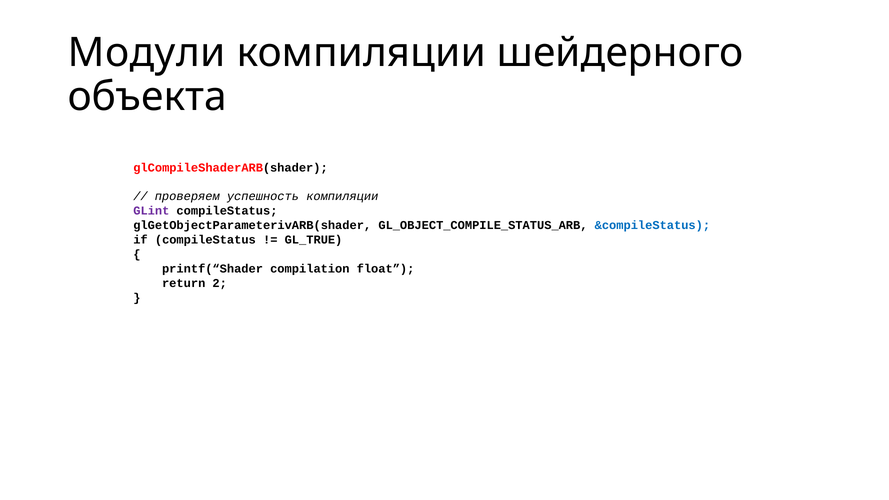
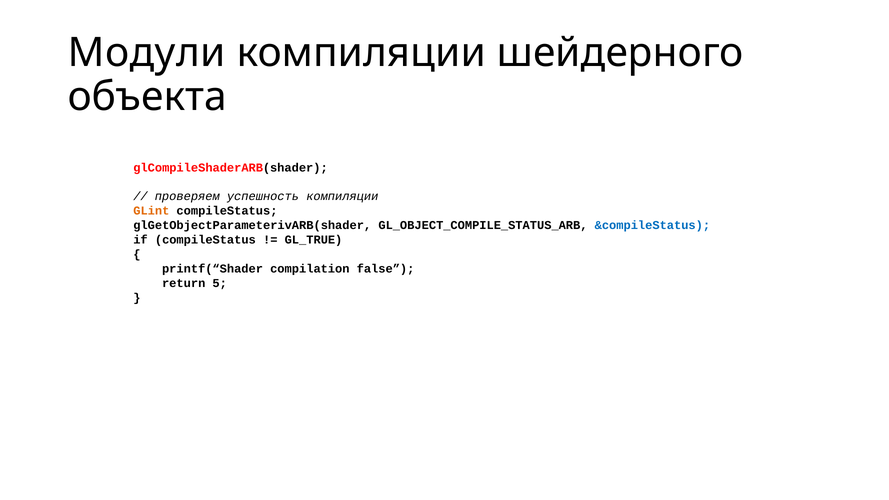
GLint colour: purple -> orange (151, 211)
float: float -> false (386, 269)
2: 2 -> 5 (220, 283)
